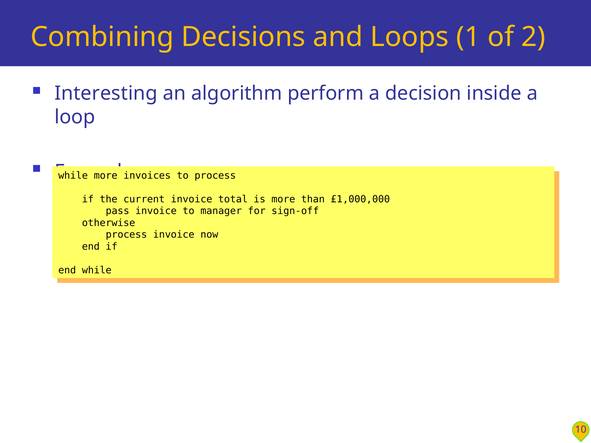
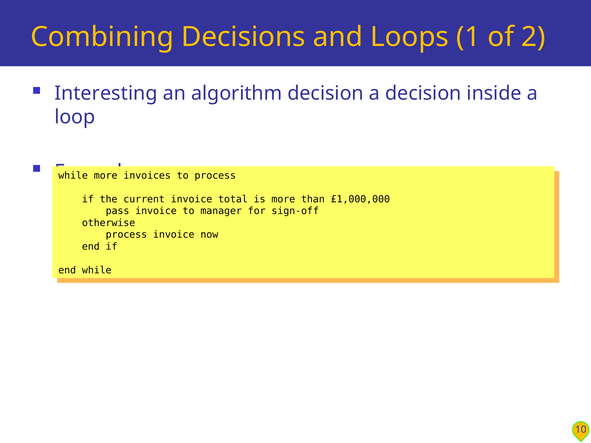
algorithm perform: perform -> decision (326, 94)
